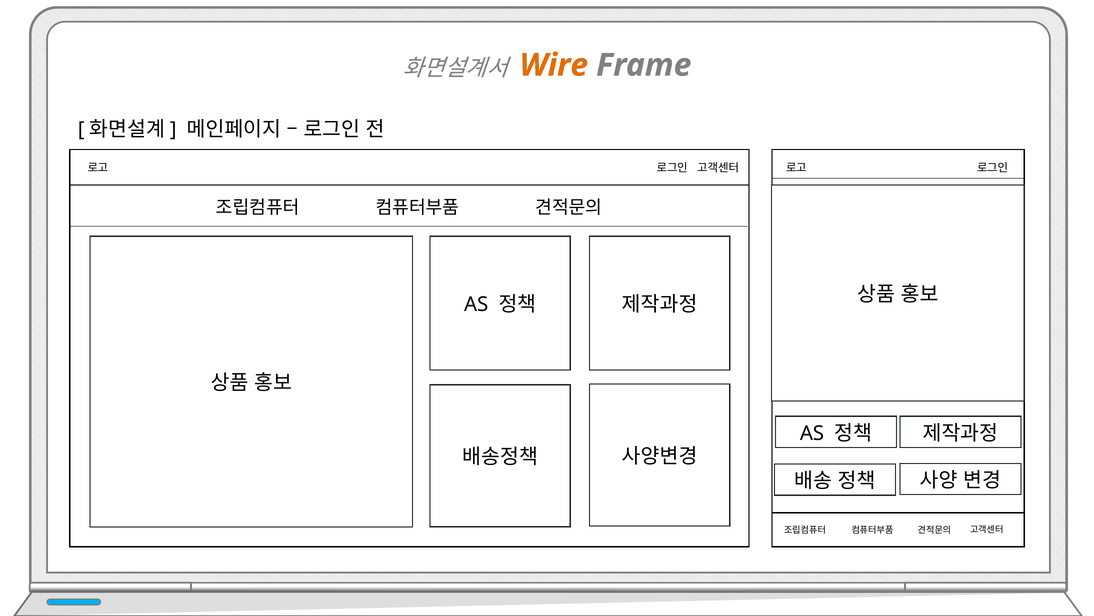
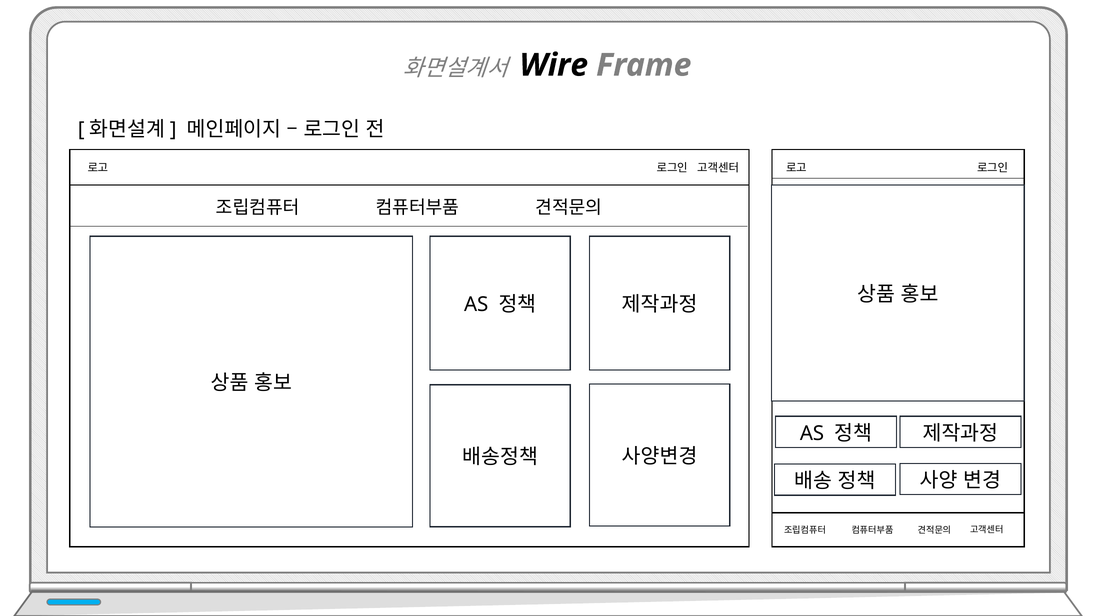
Wire colour: orange -> black (554, 65)
